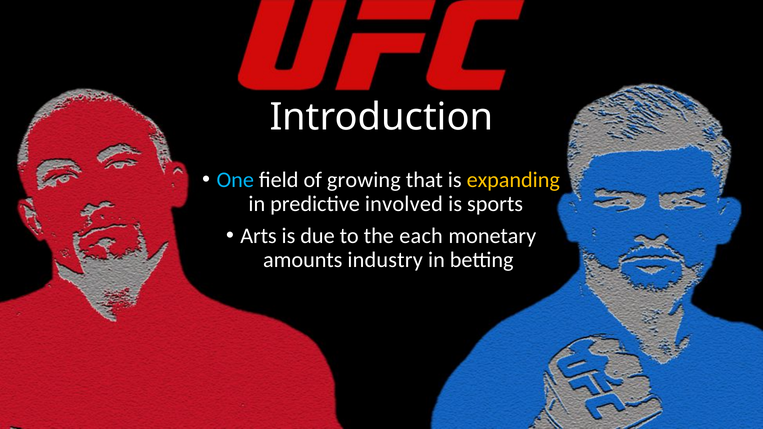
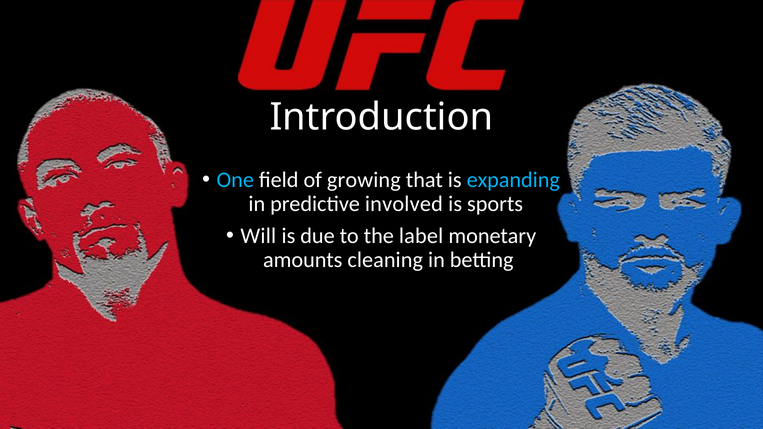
expanding colour: yellow -> light blue (513, 180)
Arts: Arts -> Will (258, 236)
each: each -> label (421, 236)
industry: industry -> cleaning (385, 260)
